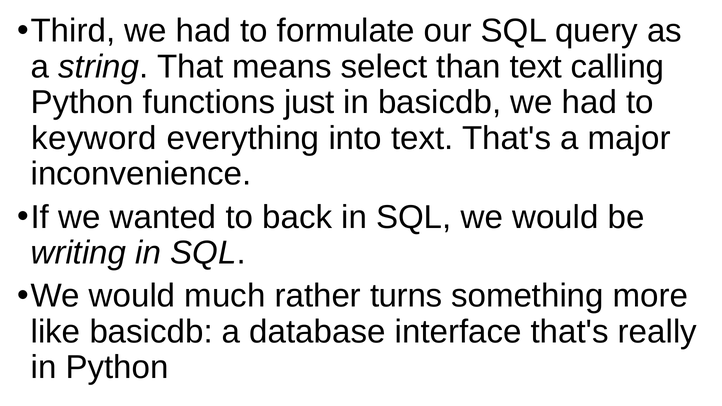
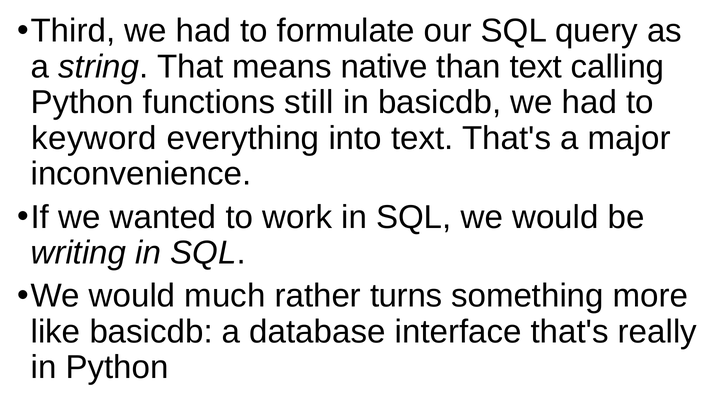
select: select -> native (384, 67)
just: just -> still (309, 102)
back: back -> work (297, 217)
